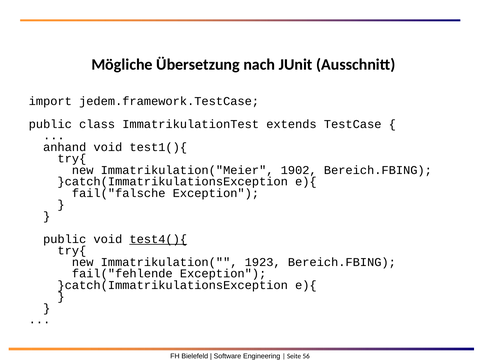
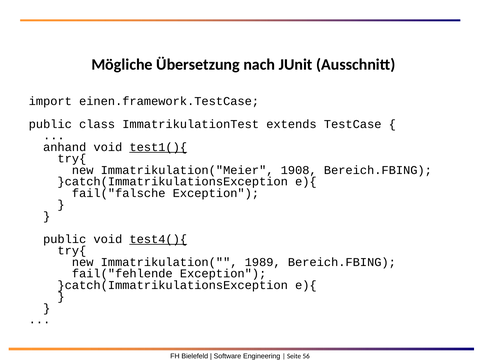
jedem.framework.TestCase: jedem.framework.TestCase -> einen.framework.TestCase (169, 101)
test1(){ underline: none -> present (158, 147)
1902: 1902 -> 1908 (299, 170)
1923: 1923 -> 1989 (263, 263)
